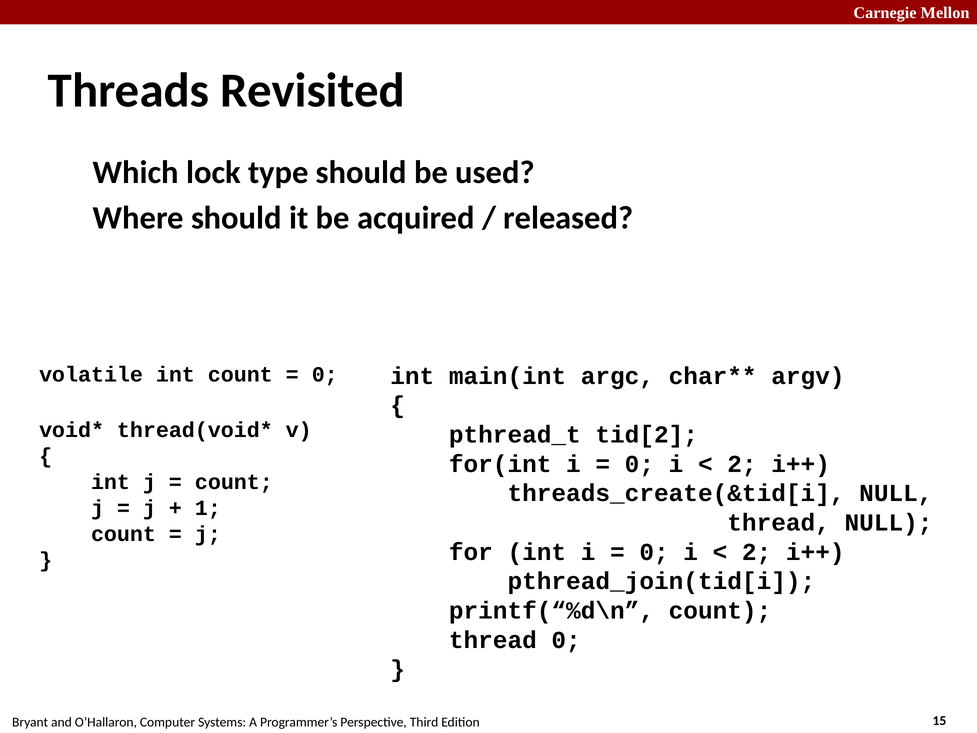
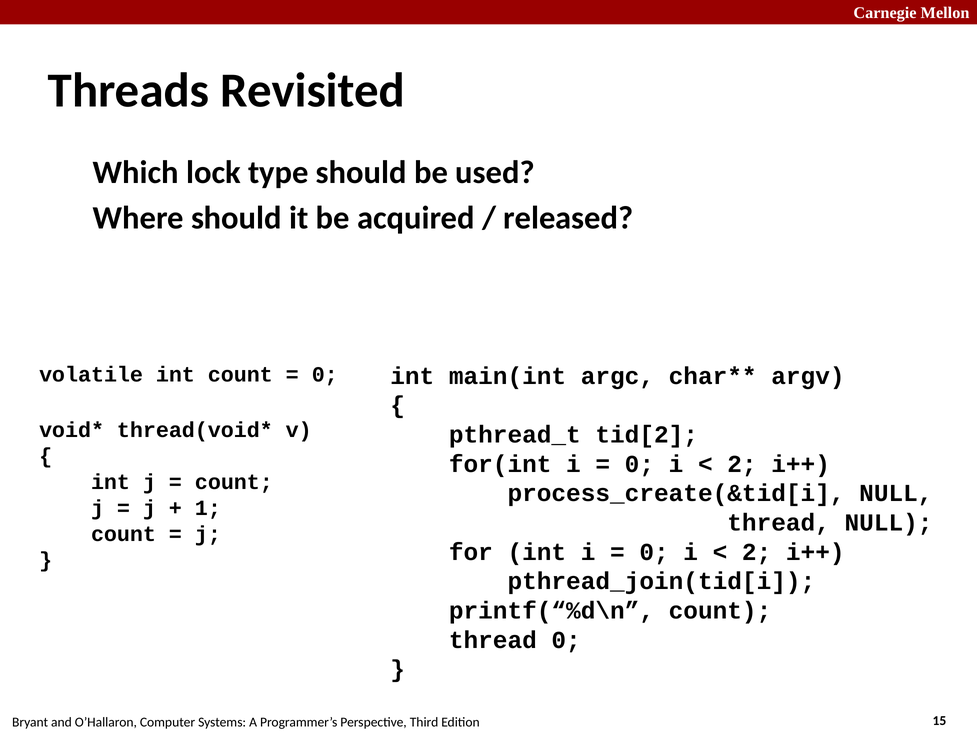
threads_create(&tid[i: threads_create(&tid[i -> process_create(&tid[i (676, 493)
